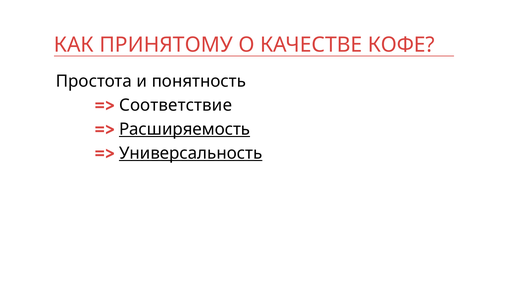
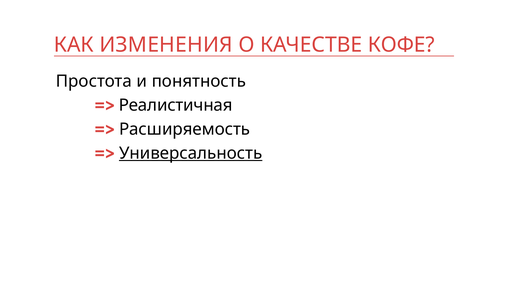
ПРИНЯТОМУ: ПРИНЯТОМУ -> ИЗМЕНЕНИЯ (166, 45)
Соответствие: Соответствие -> Реалистичная (176, 105)
Расширяемость underline: present -> none (185, 129)
